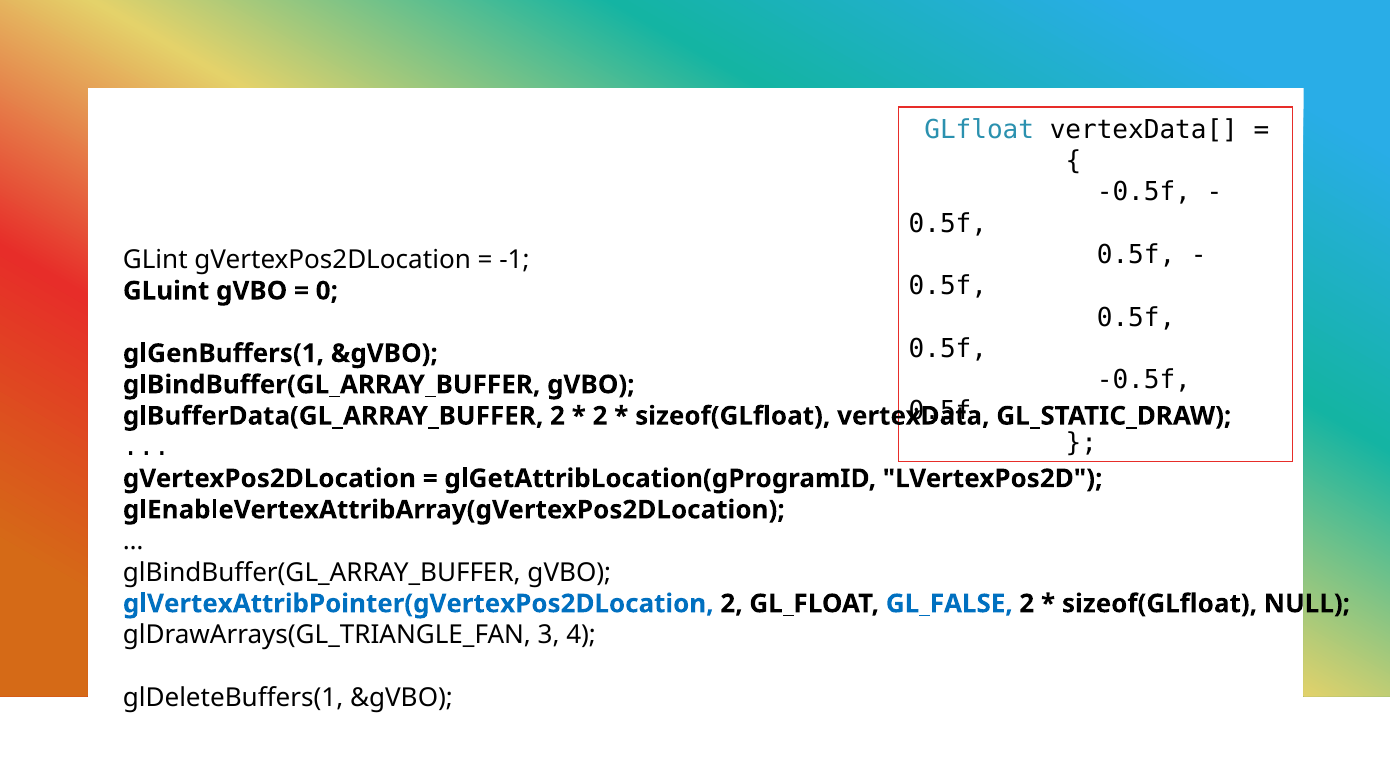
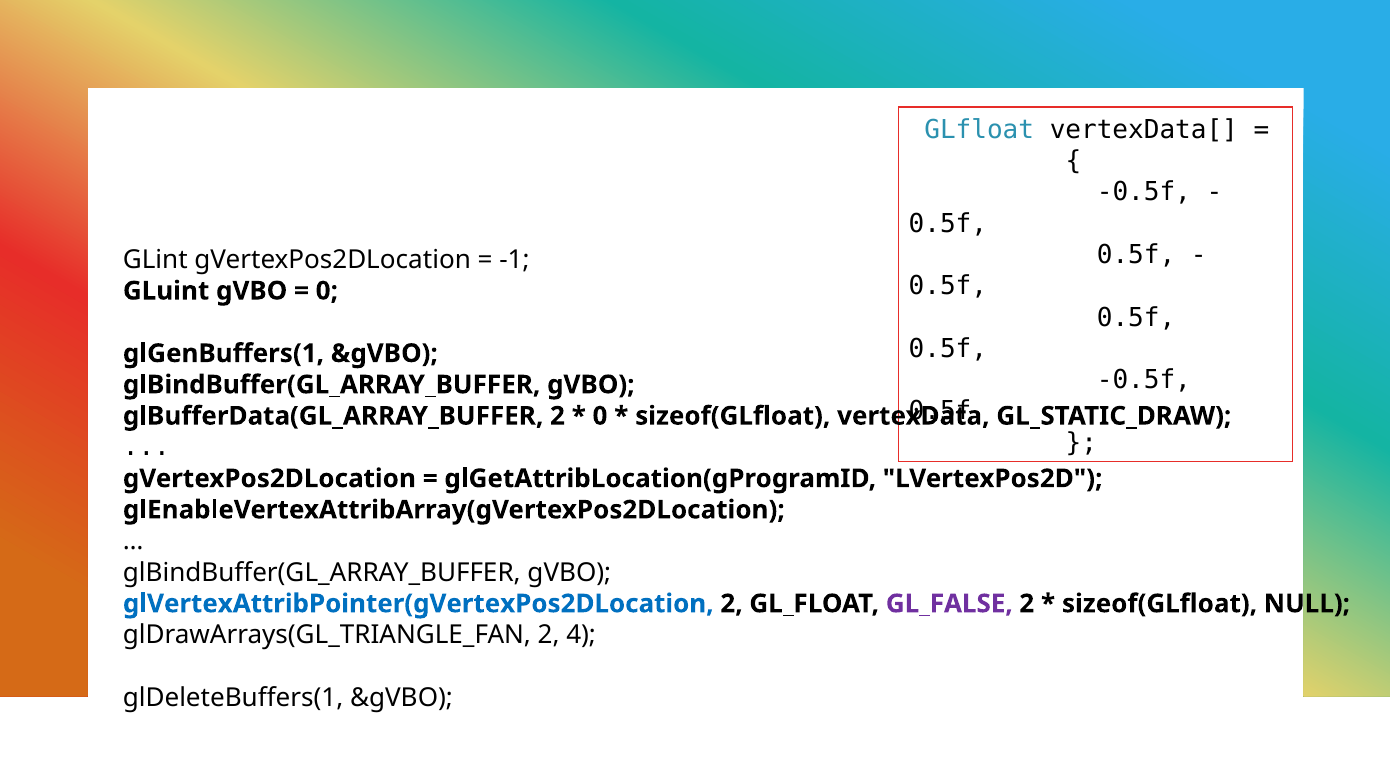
2: 2 -> 0 (600, 416)
GL_FALSE colour: blue -> purple (949, 604)
glDrawArrays(GL_TRIANGLE_FAN 3: 3 -> 2 (549, 635)
